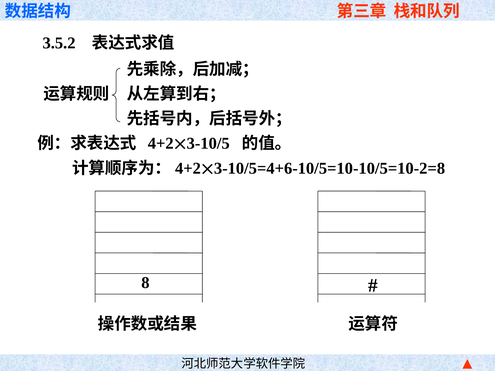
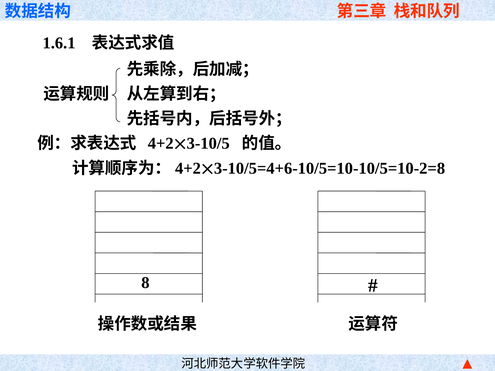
3.5.2: 3.5.2 -> 1.6.1 (59, 43)
